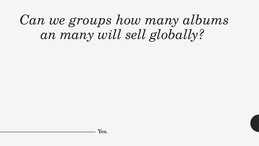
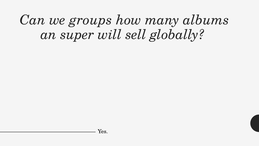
an many: many -> super (77, 35)
